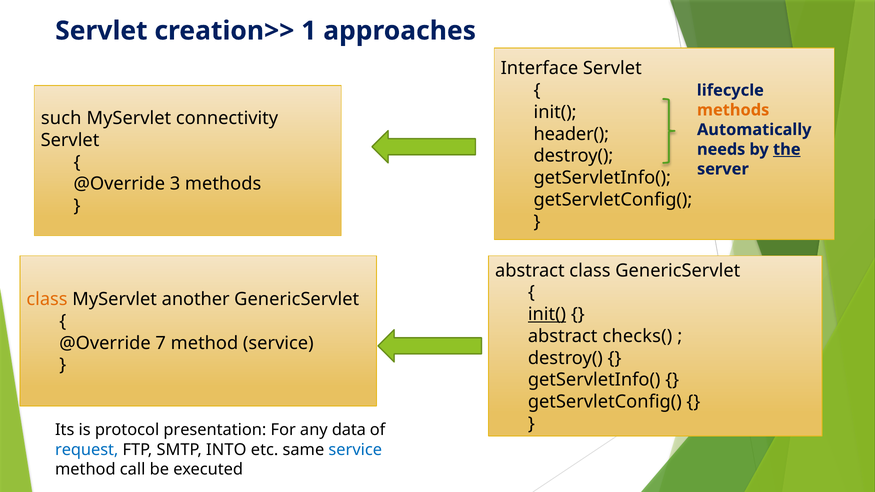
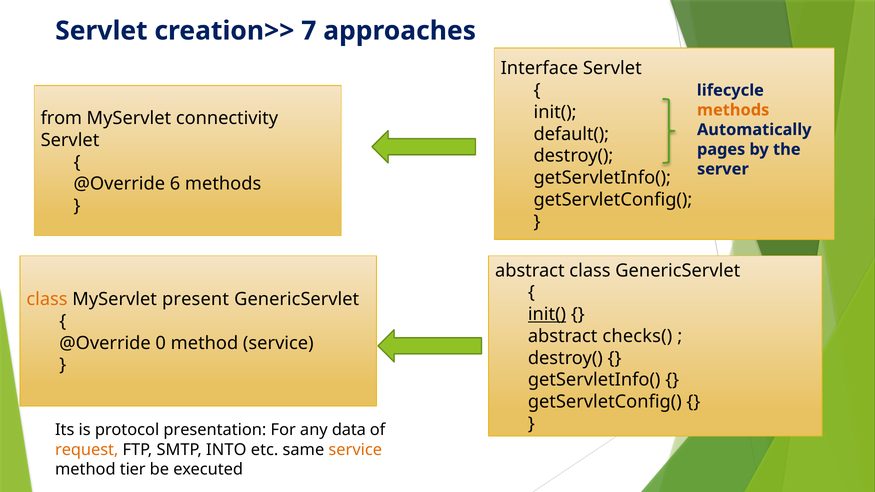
1: 1 -> 7 (309, 31)
such: such -> from (61, 118)
header(: header( -> default( (571, 134)
needs: needs -> pages (721, 149)
the underline: present -> none (787, 149)
3: 3 -> 6 (175, 184)
another: another -> present (196, 299)
7: 7 -> 0 (161, 343)
request colour: blue -> orange (87, 450)
service colour: blue -> orange (355, 450)
call: call -> tier (133, 470)
